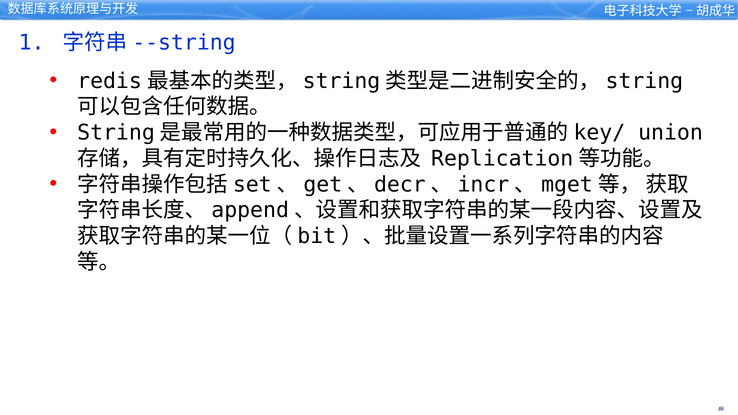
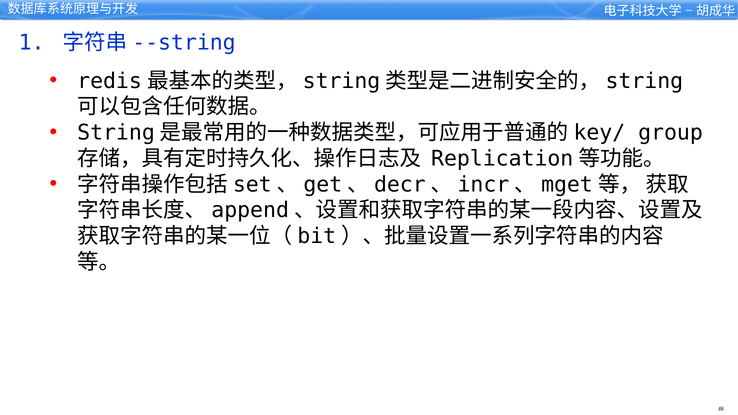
union: union -> group (671, 133)
